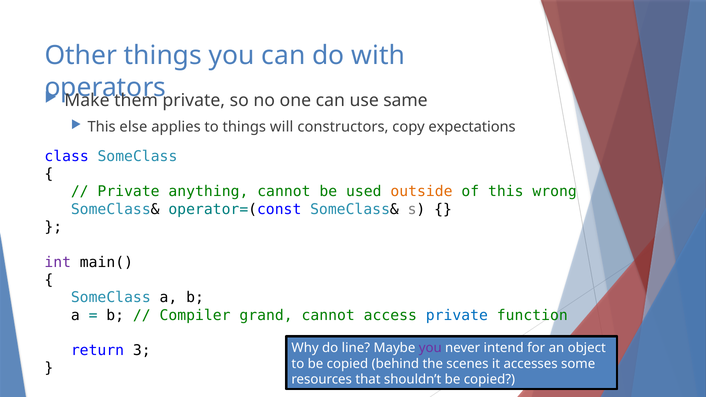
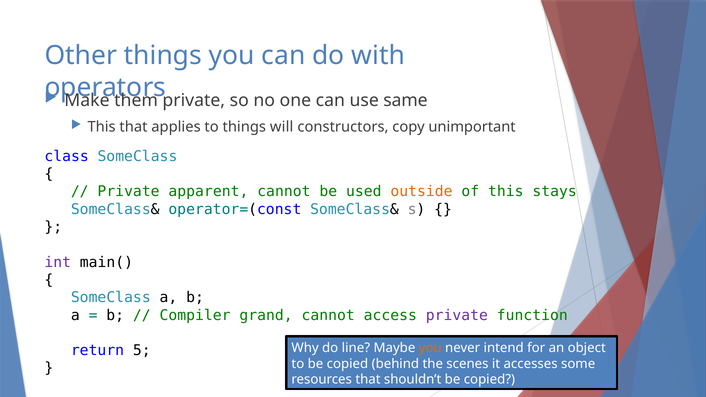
This else: else -> that (133, 127)
expectations: expectations -> unimportant (472, 127)
anything: anything -> apparent (208, 192)
wrong: wrong -> stays (555, 192)
private colour: blue -> purple (457, 315)
3: 3 -> 5 (142, 351)
you colour: purple -> orange (430, 348)
